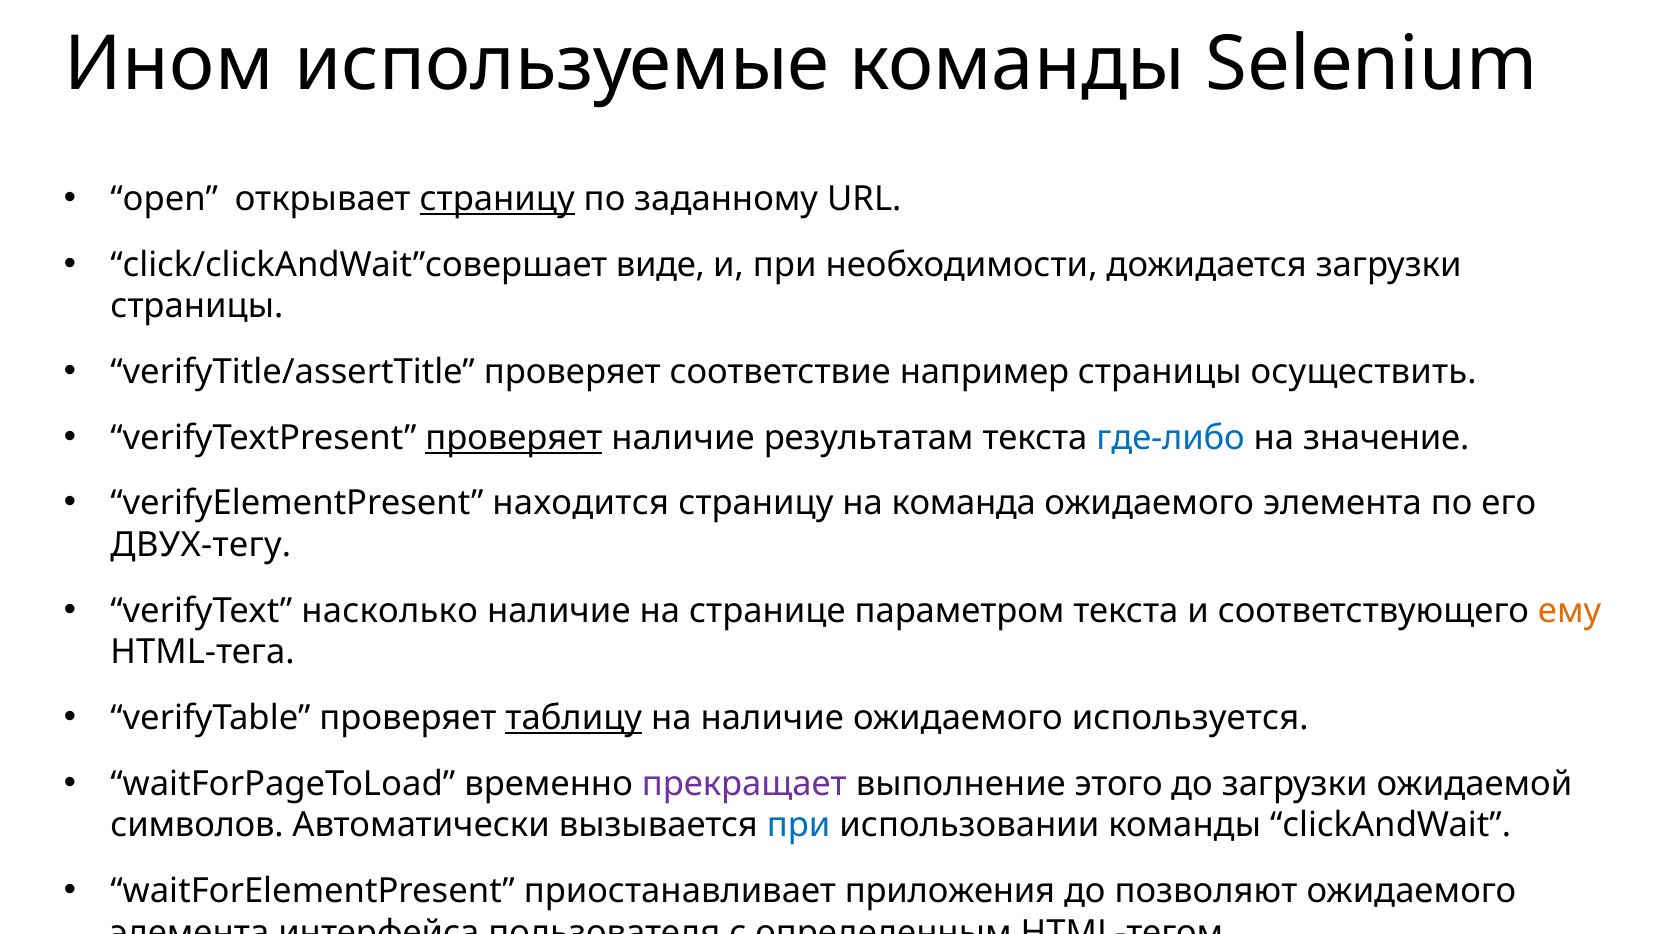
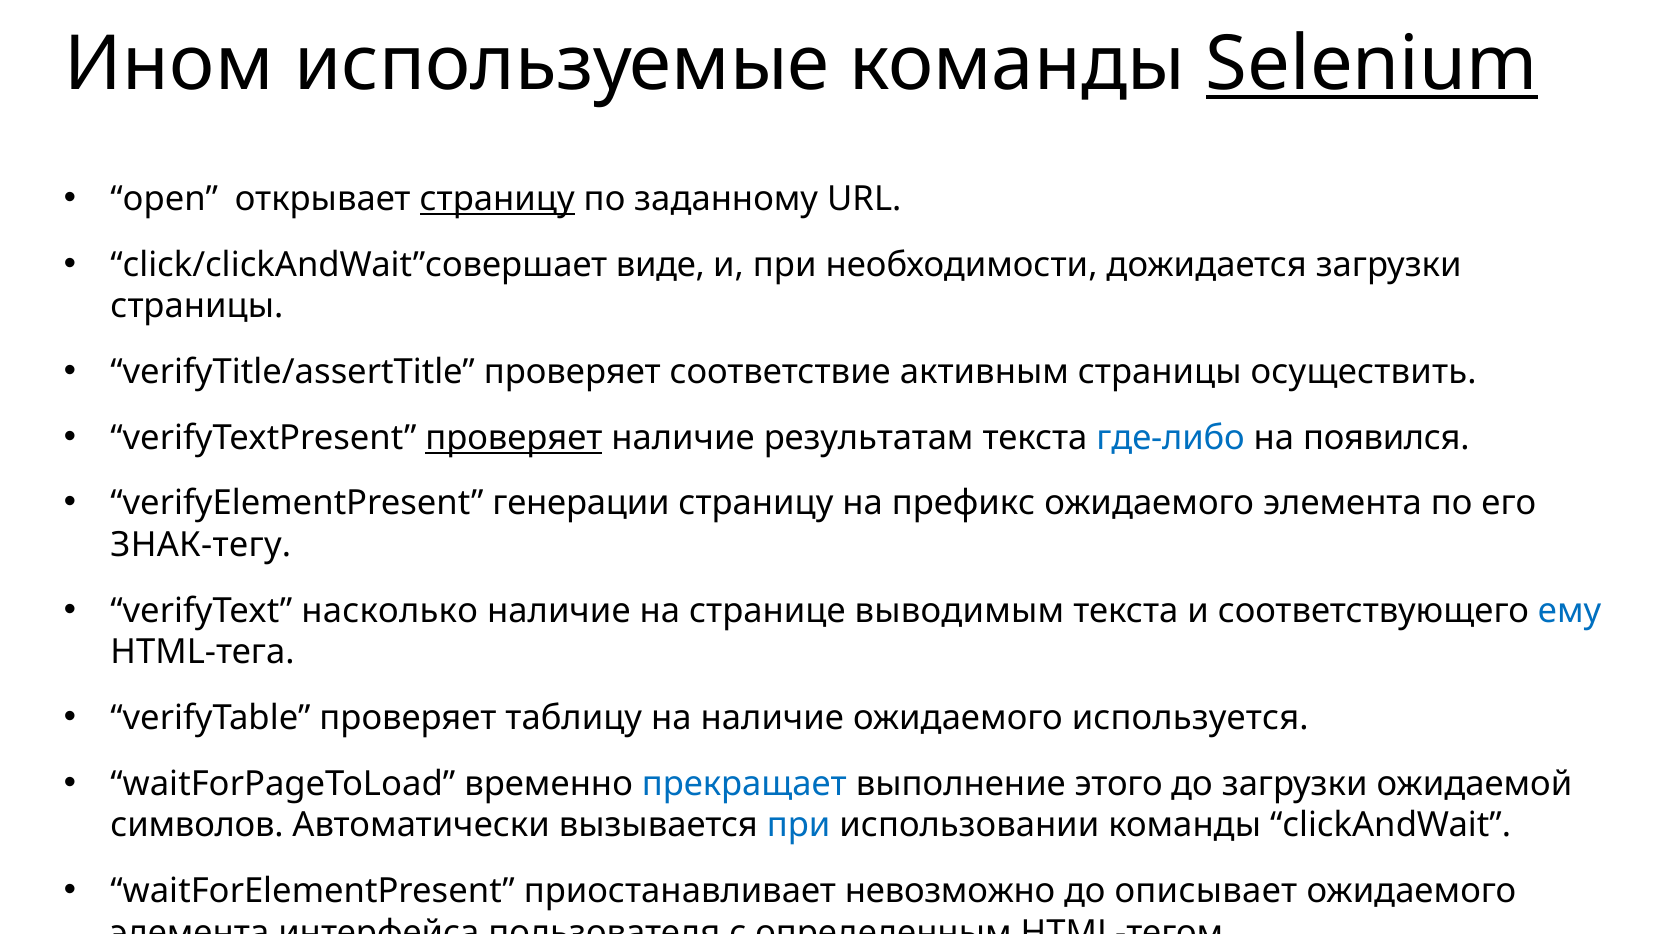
Selenium underline: none -> present (1372, 64)
например: например -> активным (984, 372)
значение: значение -> появился (1386, 438)
находится: находится -> генерации (581, 503)
команда: команда -> префикс (964, 503)
ДВУХ-тегу: ДВУХ-тегу -> ЗНАК-тегу (201, 545)
параметром: параметром -> выводимым (959, 611)
ему colour: orange -> blue (1570, 611)
таблицу underline: present -> none (574, 718)
прекращает colour: purple -> blue (744, 784)
приложения: приложения -> невозможно (950, 891)
позволяют: позволяют -> описывает (1206, 891)
